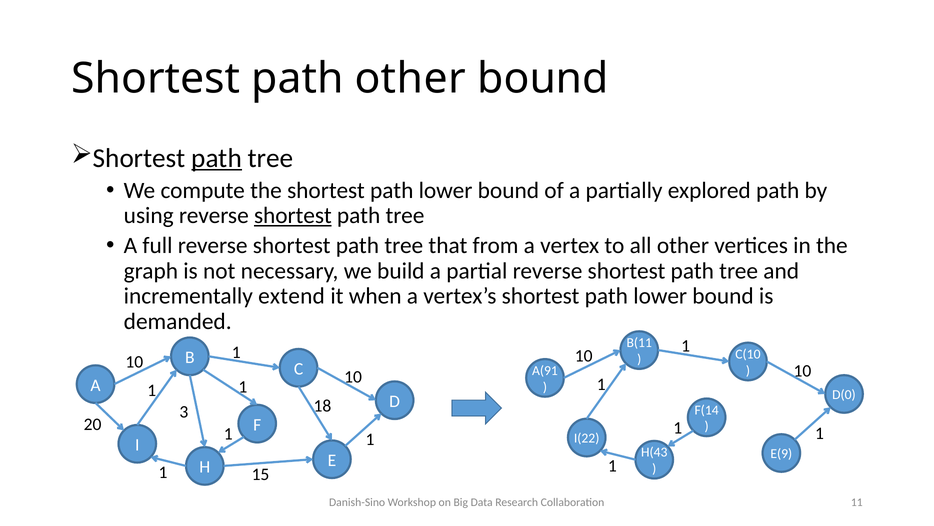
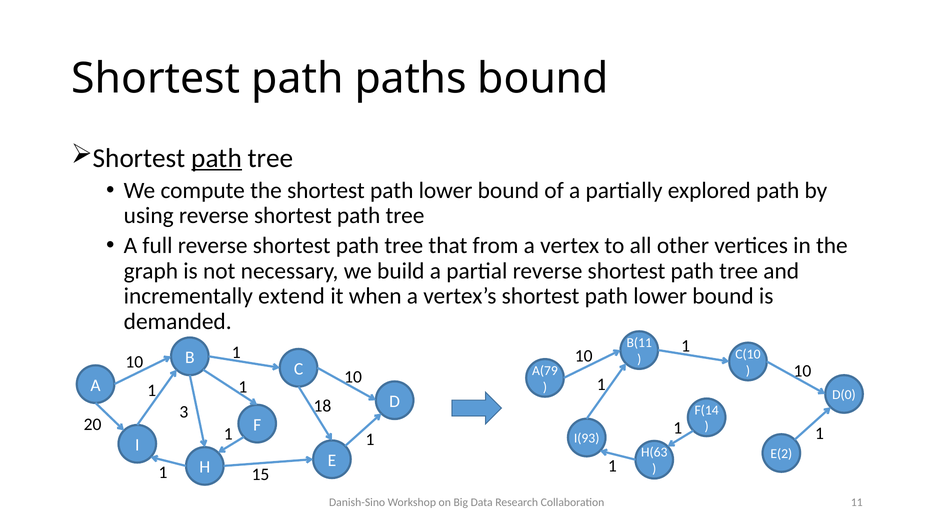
path other: other -> paths (411, 78)
shortest underline: present -> none (293, 215)
A(91: A(91 -> A(79 (545, 370)
I(22: I(22 -> I(93 (587, 438)
H(43: H(43 -> H(63 (654, 452)
E(9: E(9 -> E(2 (781, 453)
